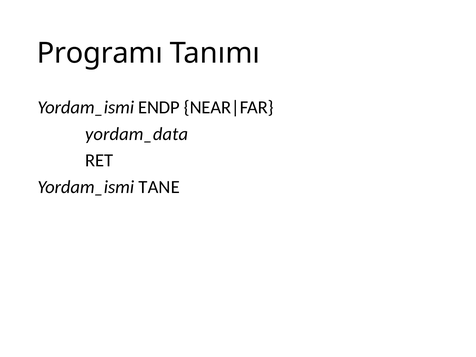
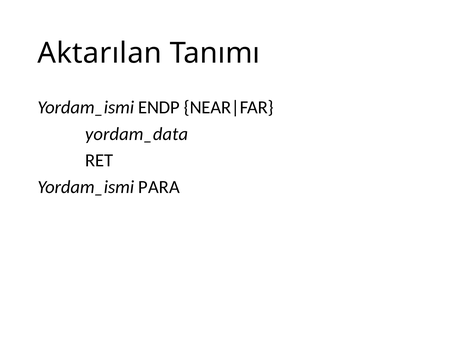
Programı: Programı -> Aktarılan (100, 53)
TANE: TANE -> PARA (159, 187)
